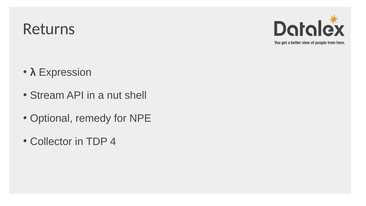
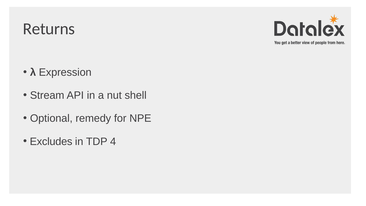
Collector: Collector -> Excludes (51, 141)
